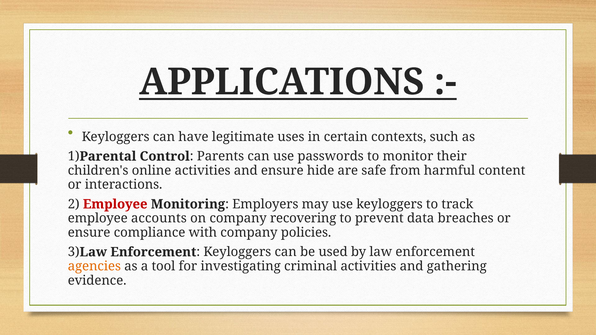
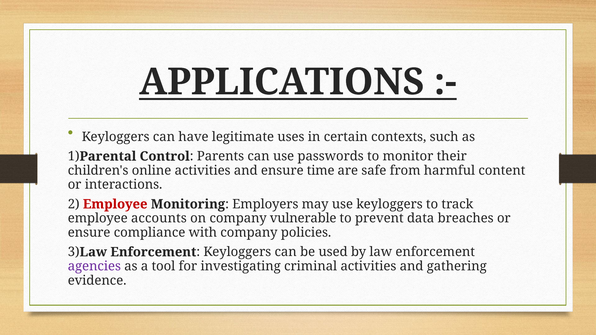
hide: hide -> time (321, 171)
recovering: recovering -> vulnerable (303, 218)
agencies colour: orange -> purple (94, 266)
